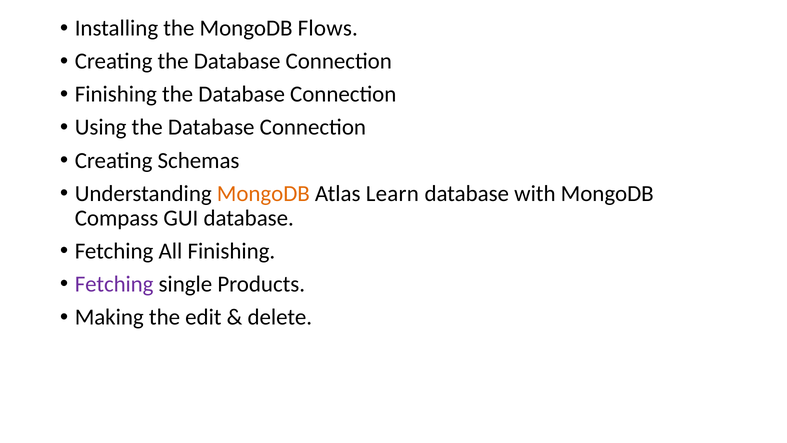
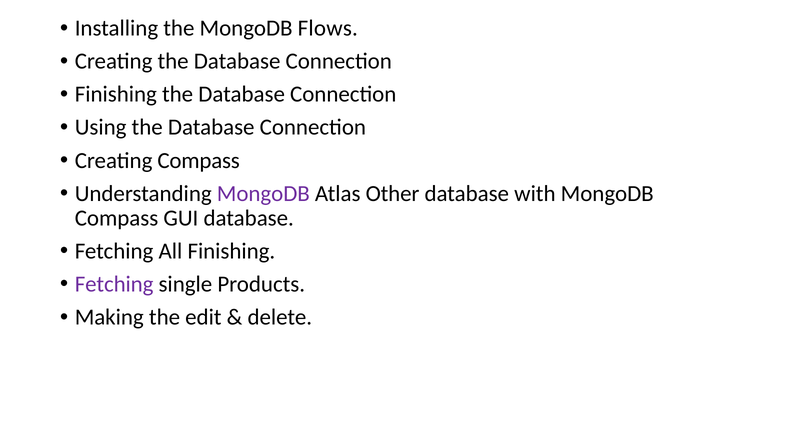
Creating Schemas: Schemas -> Compass (199, 160)
MongoDB colour: orange -> purple (263, 193)
Learn: Learn -> Other (393, 193)
